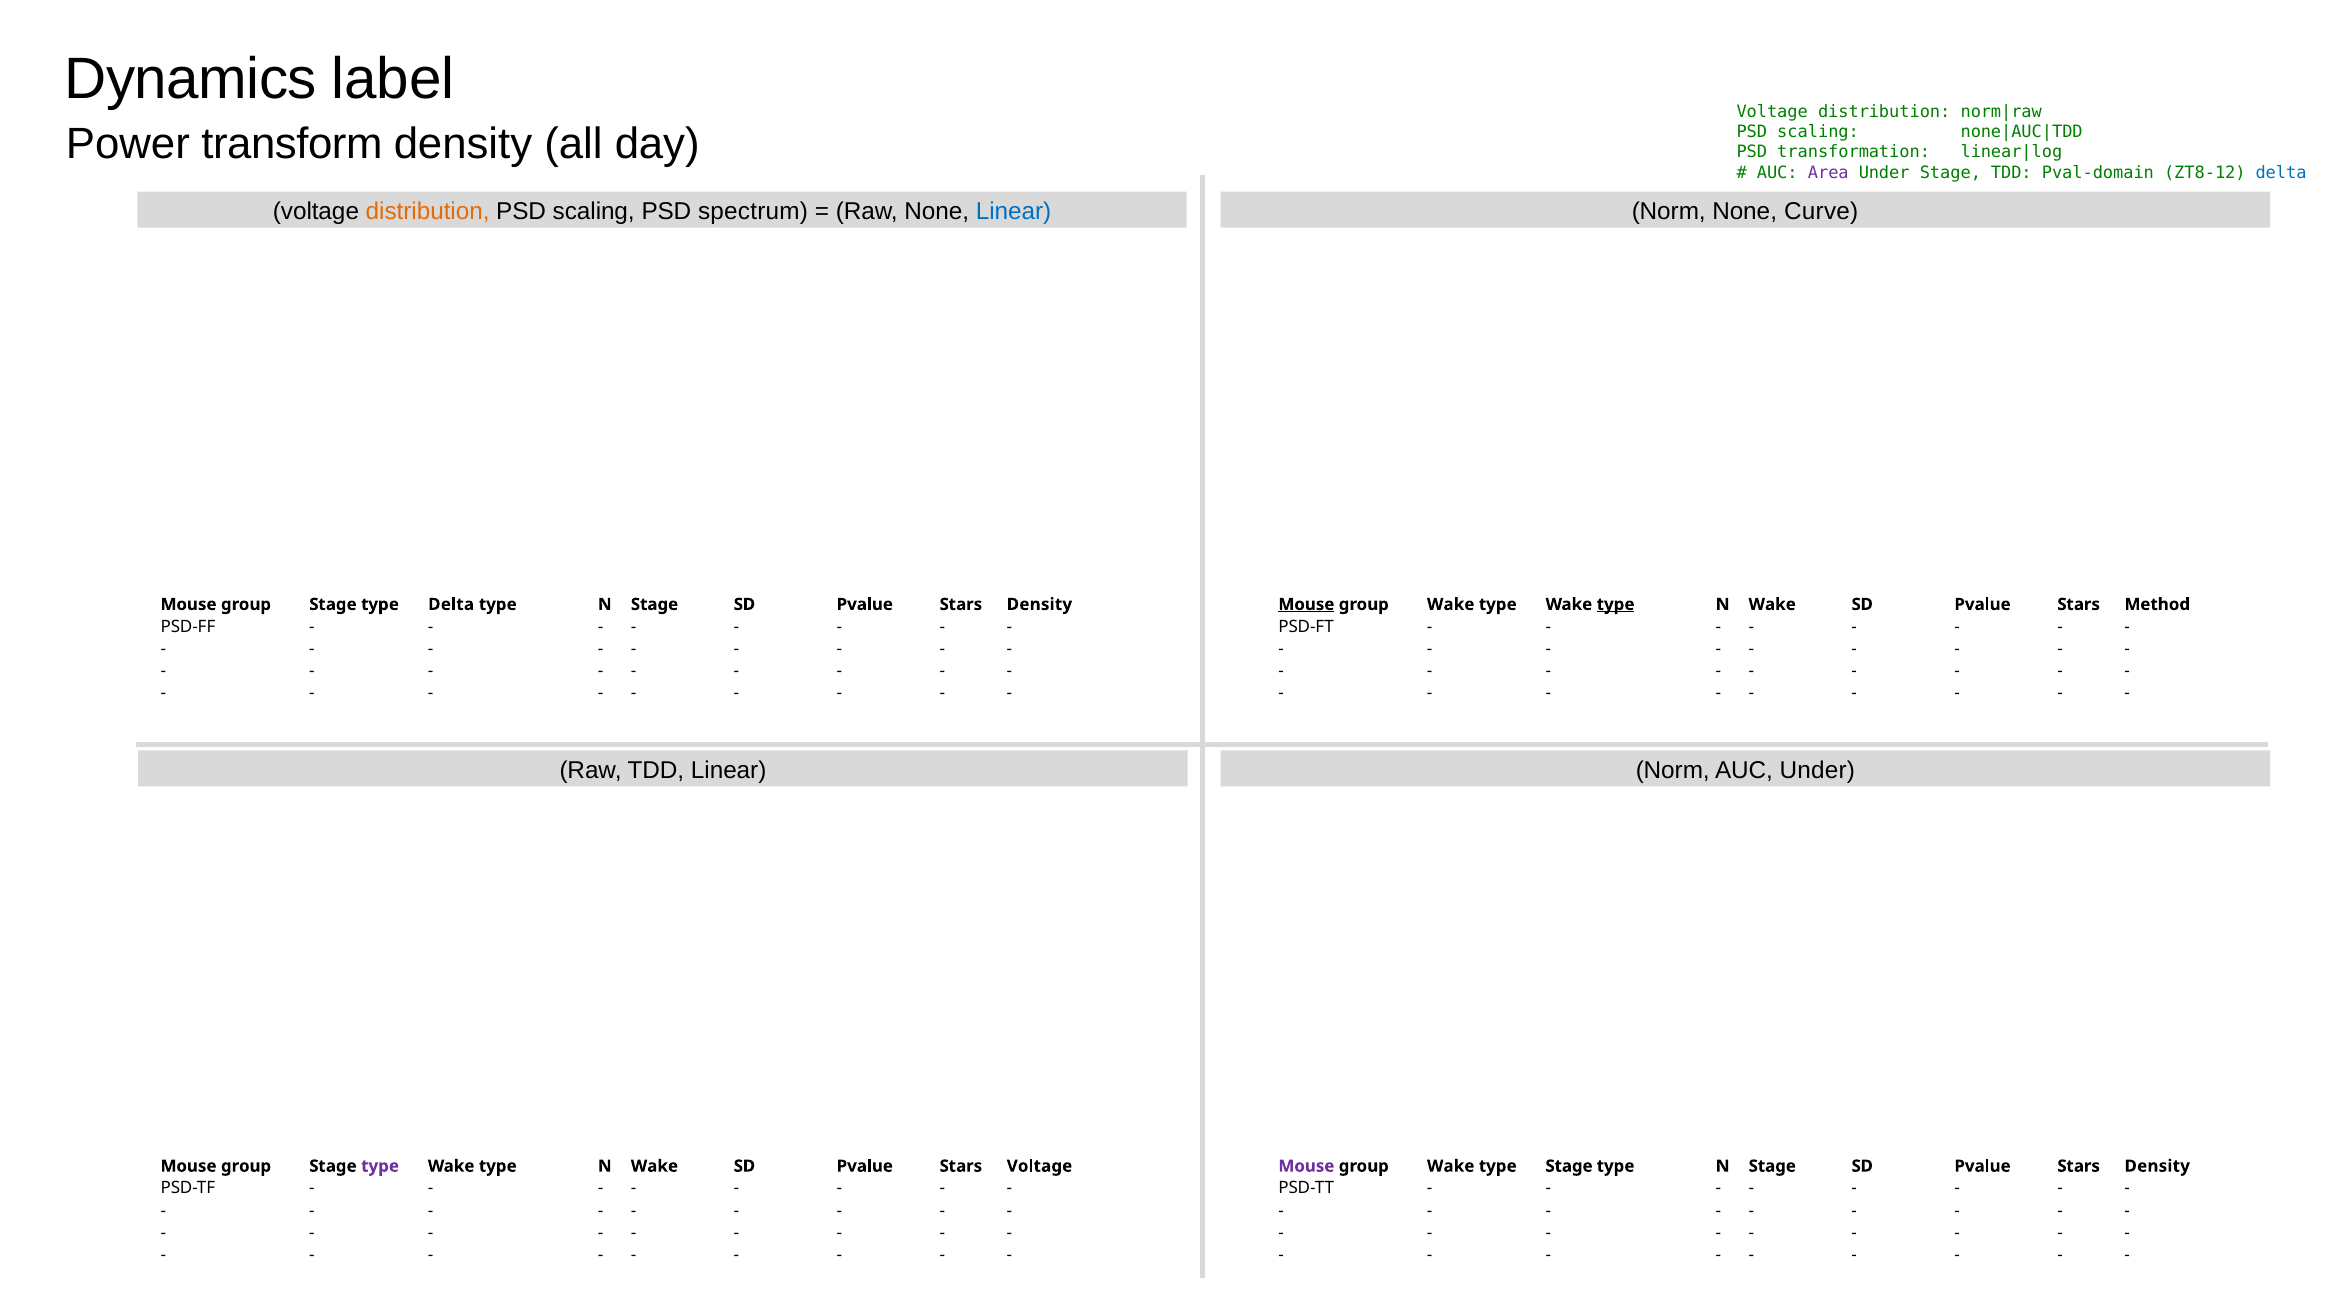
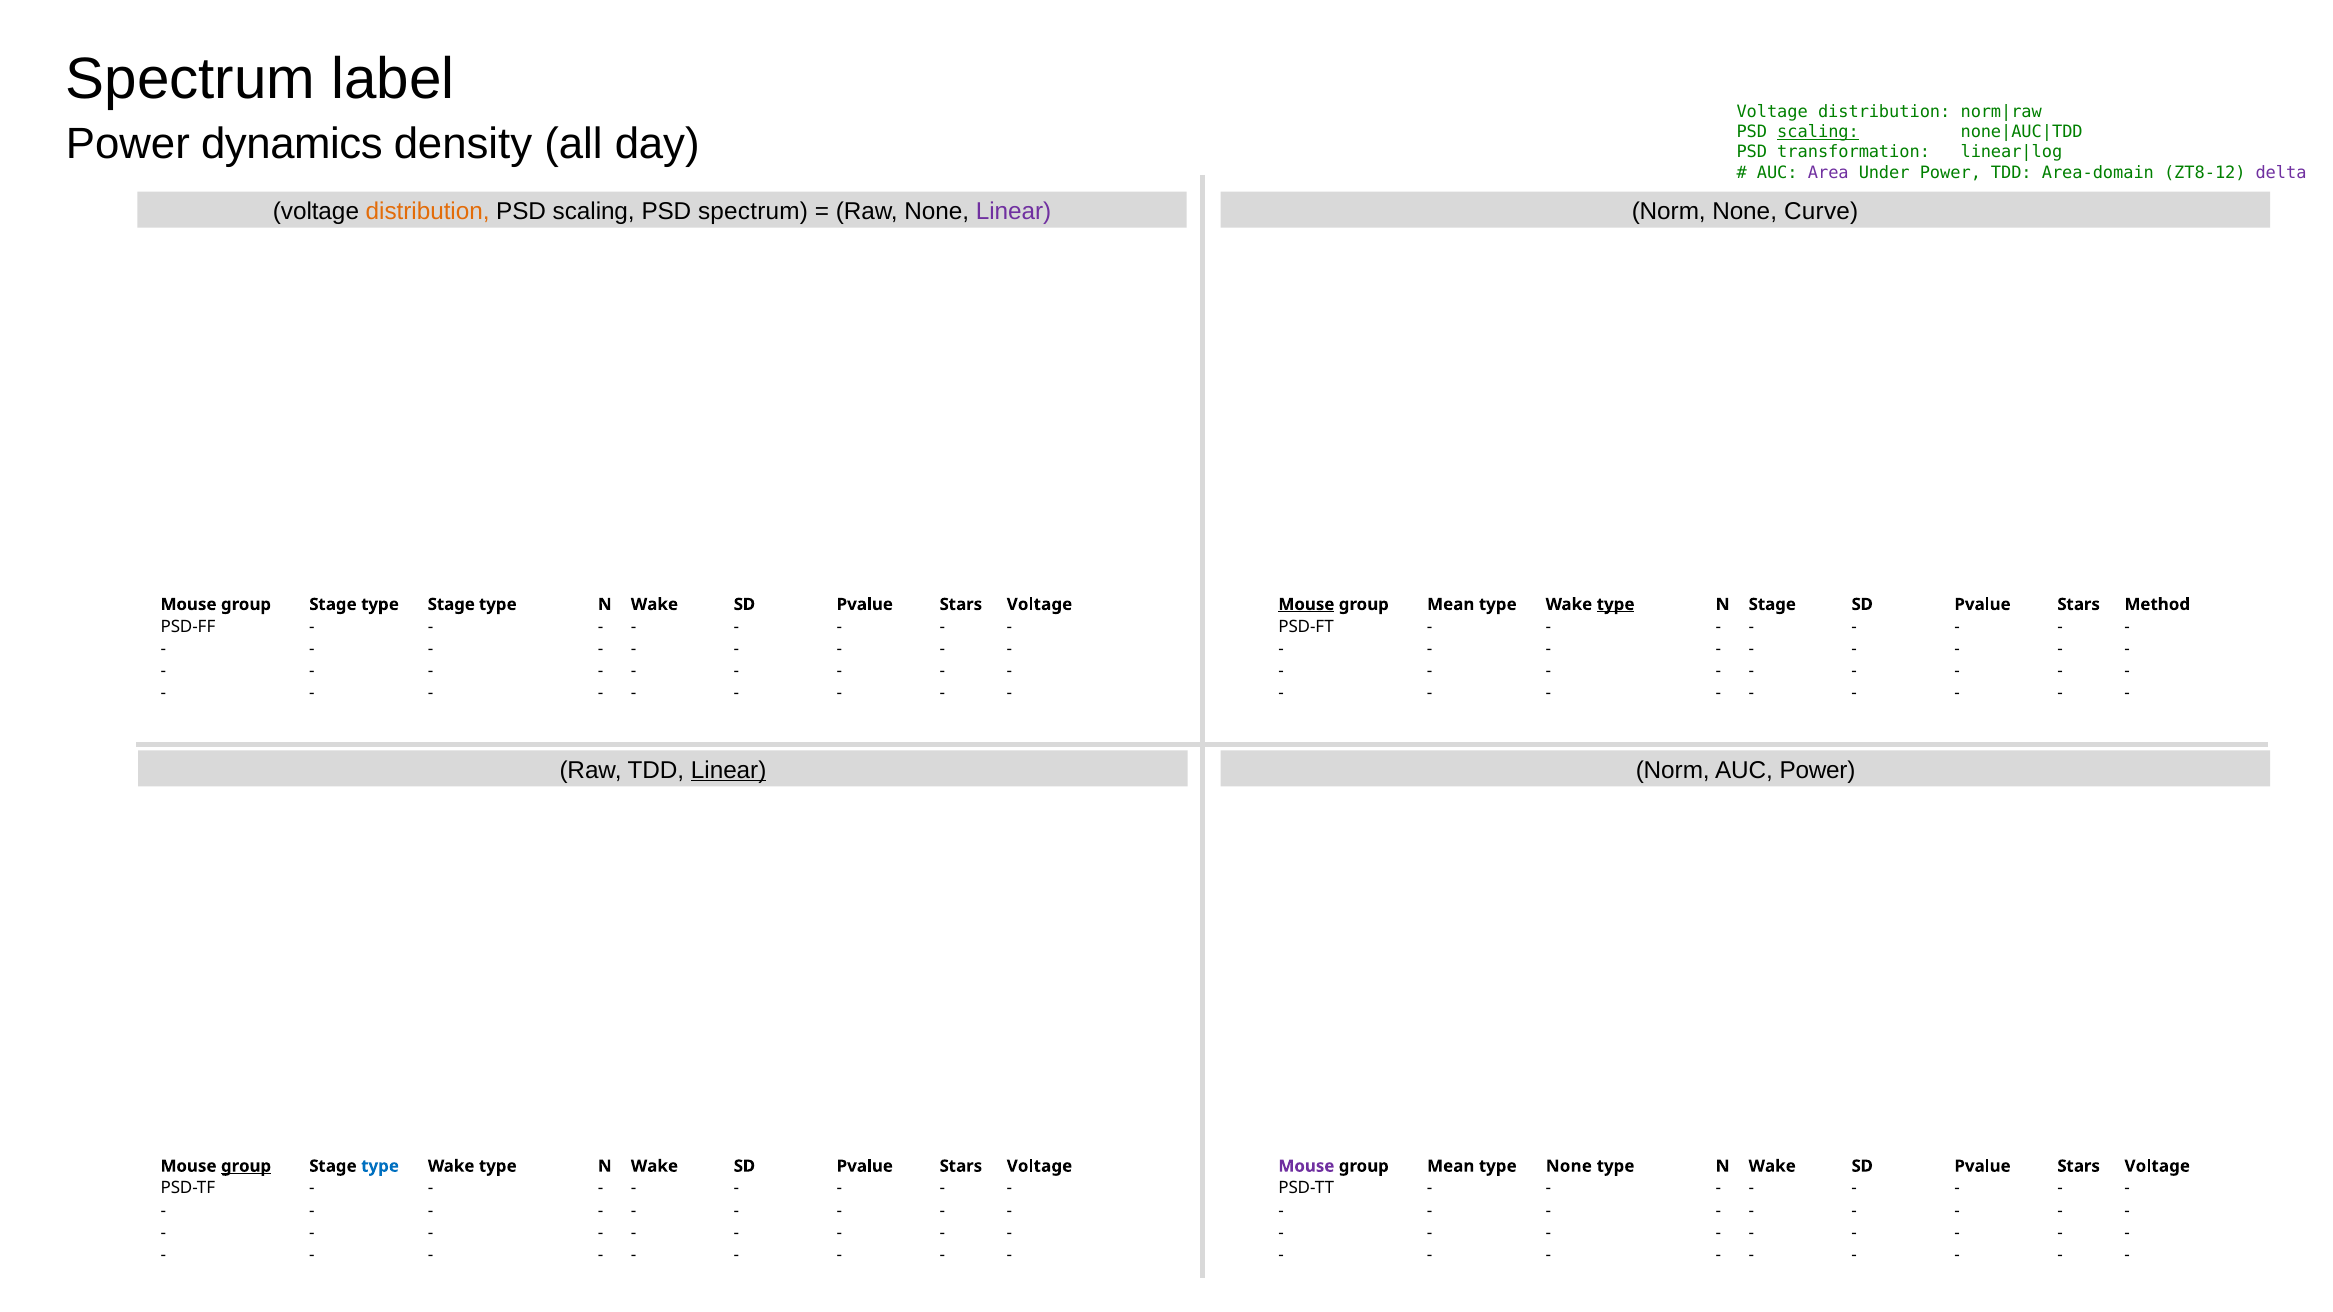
Dynamics: Dynamics -> Spectrum (191, 79)
transform: transform -> dynamics (292, 144)
scaling underline: none -> present (1818, 132)
Under Stage: Stage -> Power (1950, 173)
Pval-domain: Pval-domain -> Area-domain (2098, 173)
delta colour: blue -> purple (2281, 173)
Linear colour: blue -> purple (1014, 211)
type Delta: Delta -> Stage (451, 605)
Stage: Stage -> Wake (654, 605)
Density: Density -> Voltage (1039, 605)
Wake: Wake -> Mean (1451, 605)
Wake: Wake -> Stage (1772, 605)
Linear underline: none -> present (729, 770)
AUC Under: Under -> Power (1818, 770)
group underline: none -> present (246, 1166)
type colour: purple -> blue (380, 1166)
Wake: Wake -> Mean (1451, 1166)
type Stage: Stage -> None (1569, 1166)
Stage: Stage -> Wake (1772, 1166)
Density: Density -> Voltage (2157, 1166)
